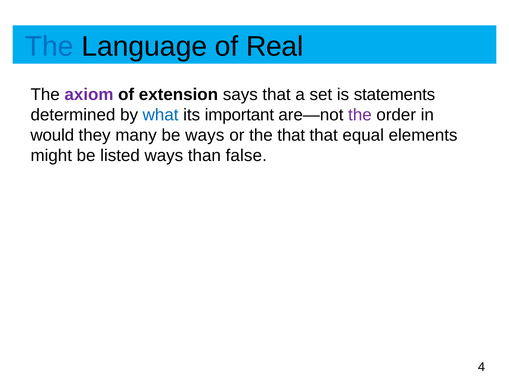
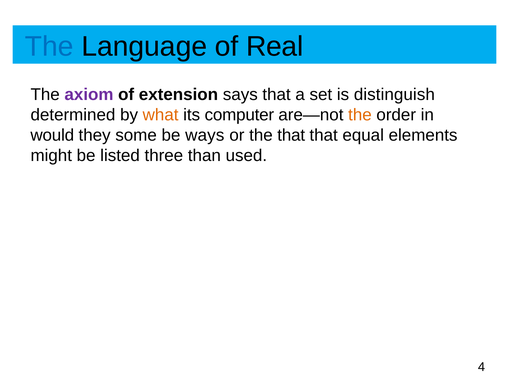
statements: statements -> distinguish (394, 95)
what colour: blue -> orange (161, 115)
important: important -> computer (239, 115)
the colour: purple -> orange (360, 115)
many: many -> some (136, 135)
listed ways: ways -> three (164, 156)
false: false -> used (246, 156)
